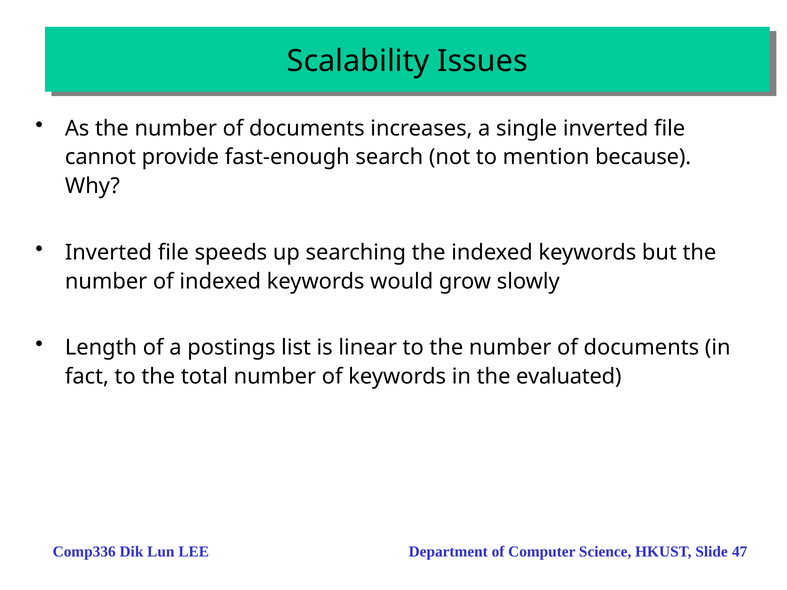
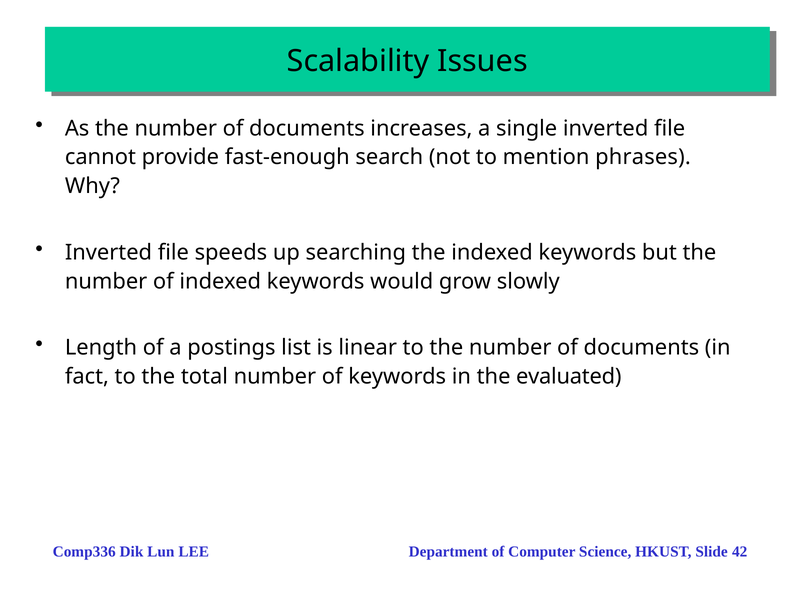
because: because -> phrases (643, 157)
47: 47 -> 42 (740, 552)
